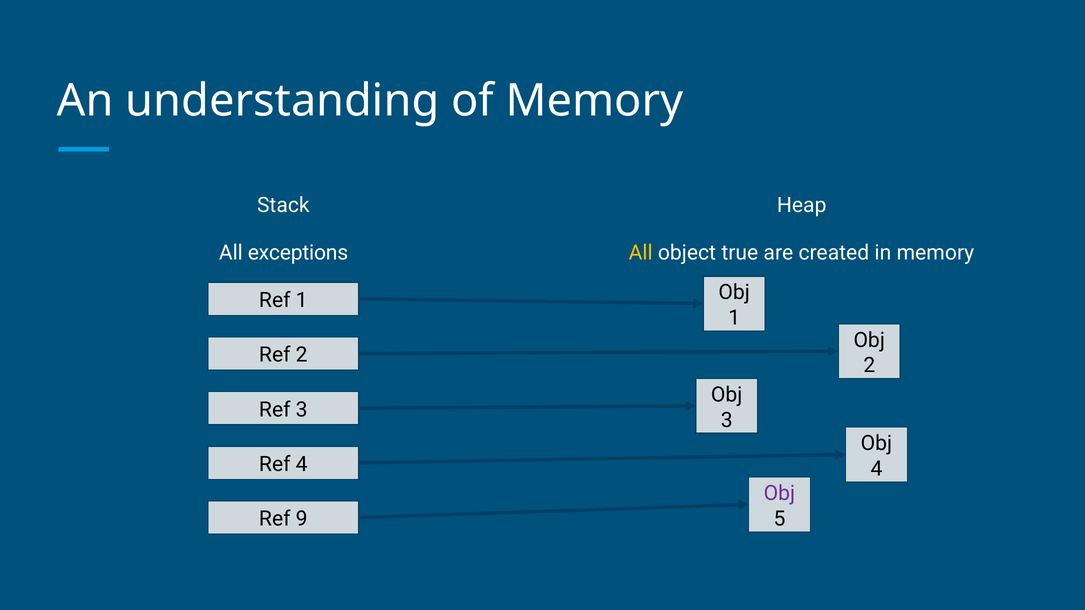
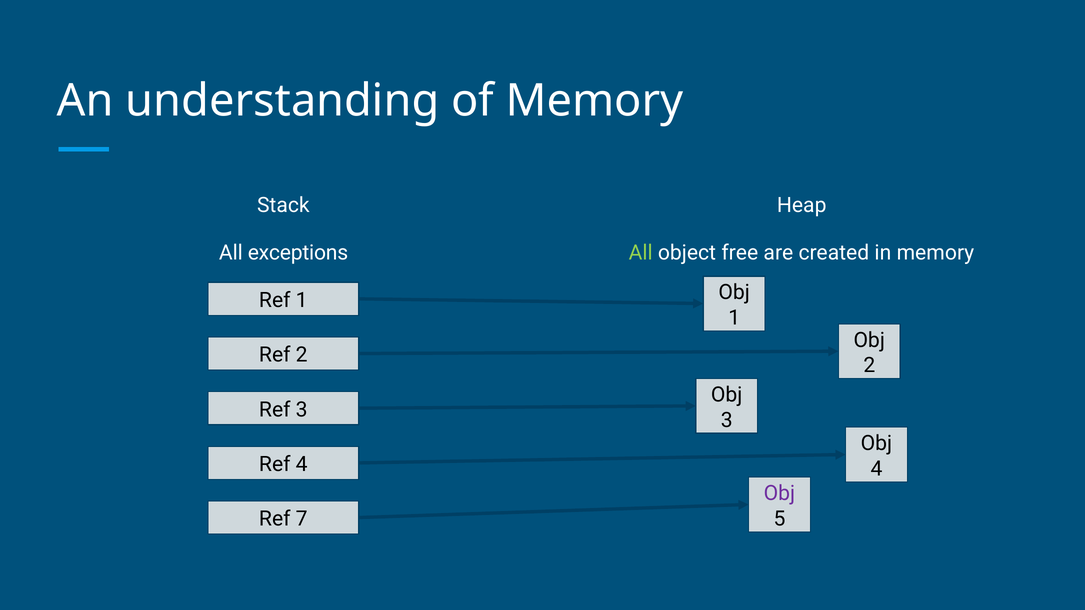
All colour: yellow -> light green (641, 253)
true: true -> free (740, 253)
9: 9 -> 7 (302, 519)
